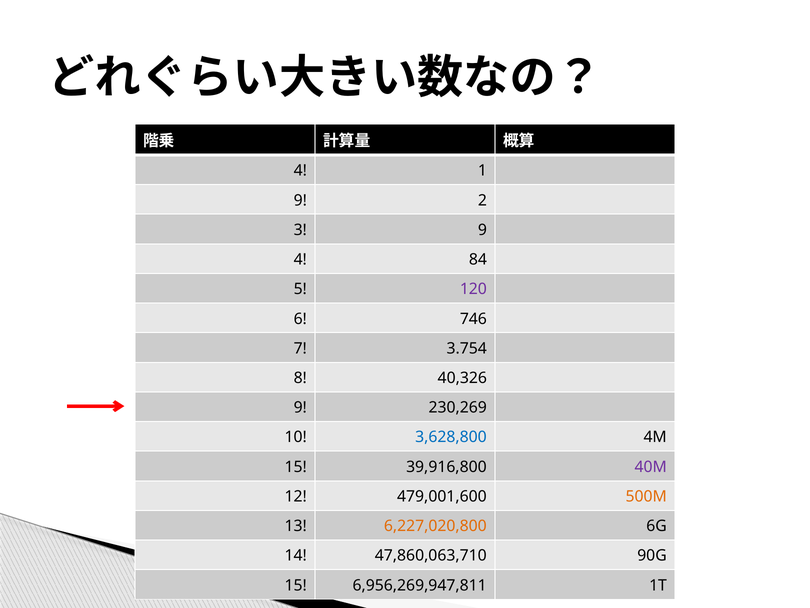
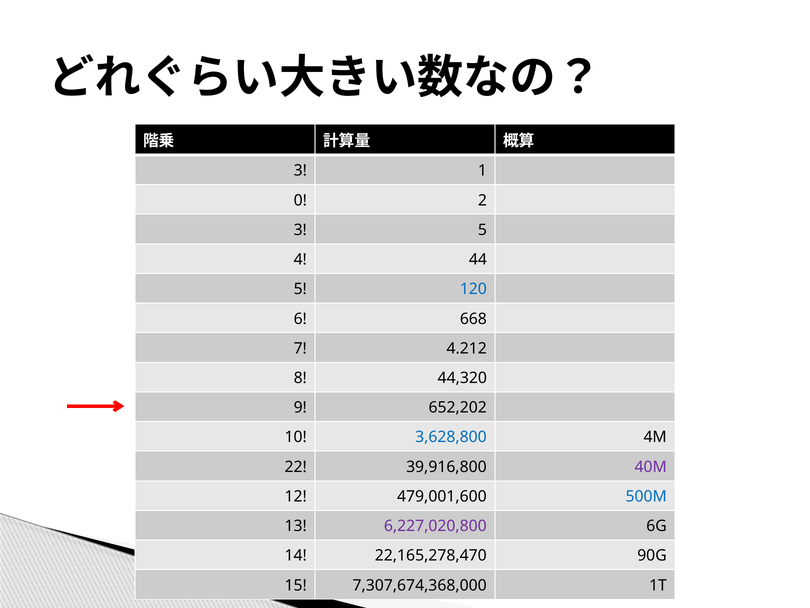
4: 4 -> 3 (300, 171)
9: 9 -> 0 (300, 200)
3 9: 9 -> 5 (483, 230)
84: 84 -> 44 (478, 259)
120 colour: purple -> blue (473, 289)
746: 746 -> 668 (473, 319)
3.754: 3.754 -> 4.212 (467, 348)
40,326: 40,326 -> 44,320 (462, 378)
230,269: 230,269 -> 652,202 (458, 407)
15: 15 -> 22 (296, 467)
500M colour: orange -> blue (646, 496)
6,227,020,800 colour: orange -> purple (435, 526)
47,860,063,710: 47,860,063,710 -> 22,165,278,470 (431, 555)
6,956,269,947,811: 6,956,269,947,811 -> 7,307,674,368,000 (420, 585)
